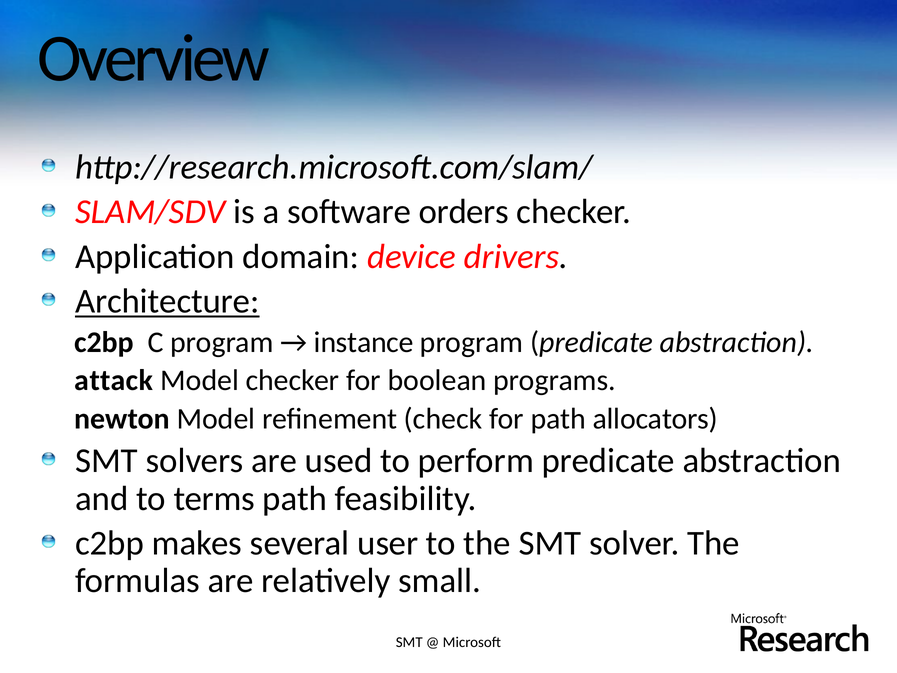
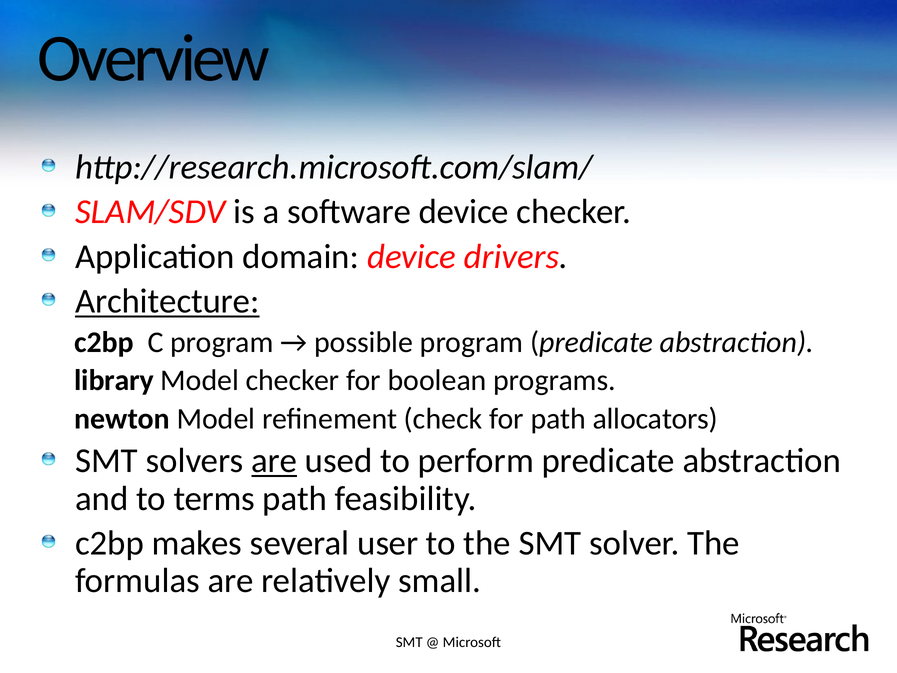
software orders: orders -> device (464, 212)
instance: instance -> possible (364, 342)
attack: attack -> library (114, 380)
are underline: none -> present (274, 461)
